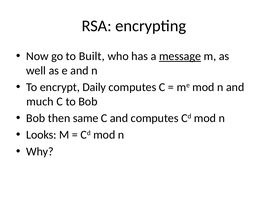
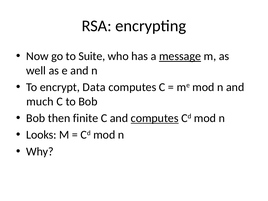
Built: Built -> Suite (92, 56)
Daily: Daily -> Data (94, 87)
same: same -> finite (86, 118)
computes underline: none -> present (155, 118)
